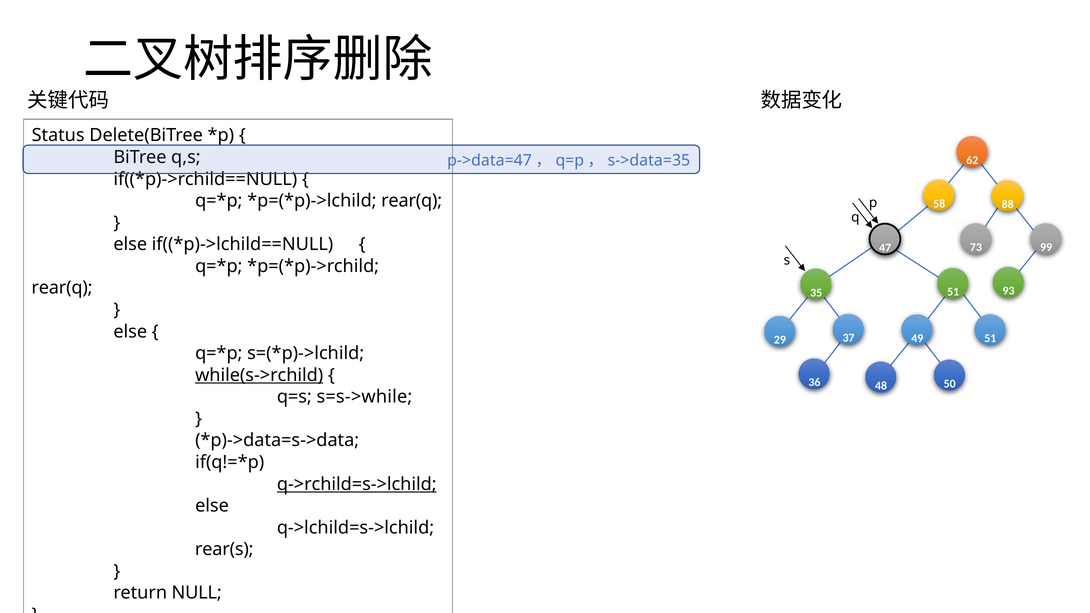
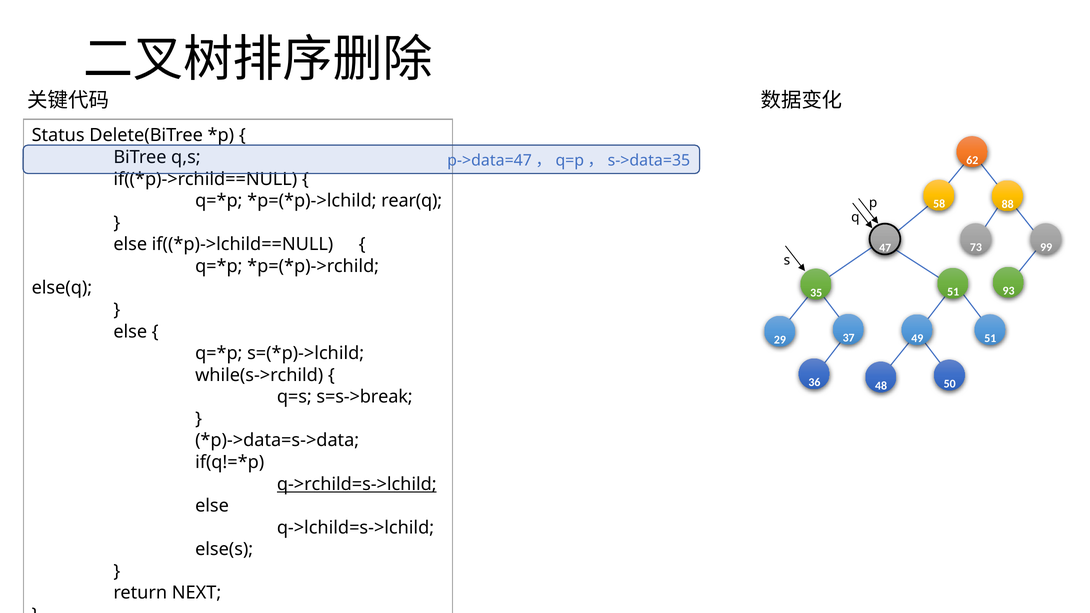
rear(q: rear(q -> else(q (62, 288)
while(s->rchild underline: present -> none (259, 375)
s=s->while: s=s->while -> s=s->break (365, 397)
rear(s: rear(s -> else(s (224, 549)
NULL: NULL -> NEXT (197, 593)
